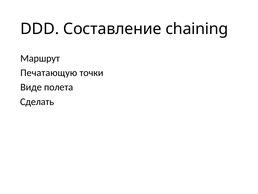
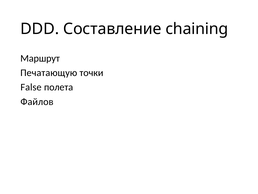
Виде: Виде -> False (31, 87)
Сделать: Сделать -> Файлов (37, 101)
